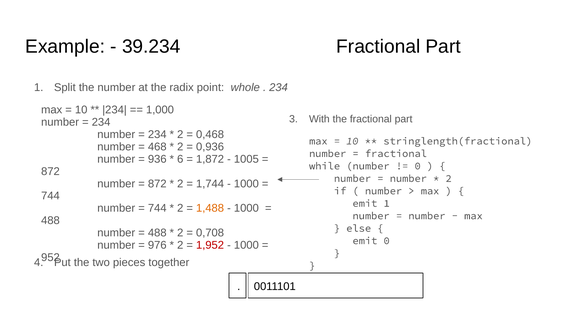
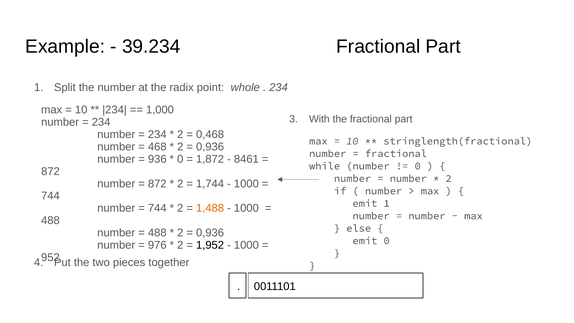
6: 6 -> 0 (180, 159)
1005: 1005 -> 8461 (246, 159)
0,708: 0,708 -> 0,936 (210, 233)
1,952 colour: red -> black (210, 245)
